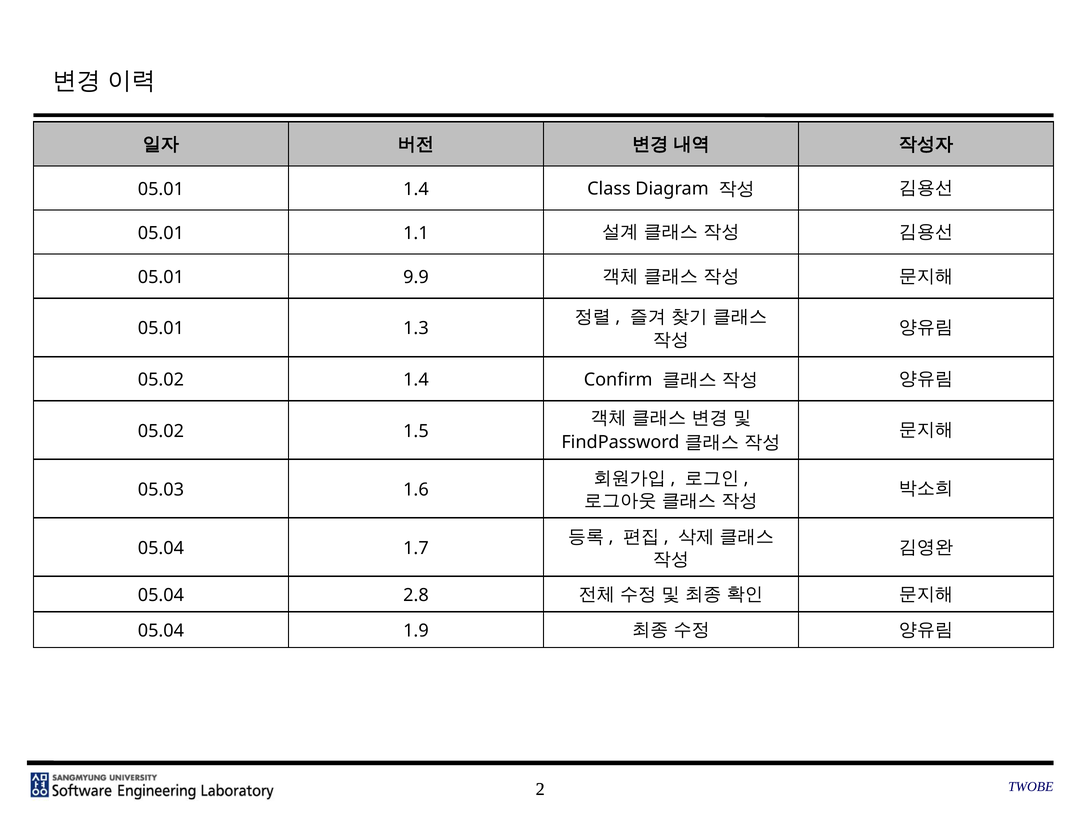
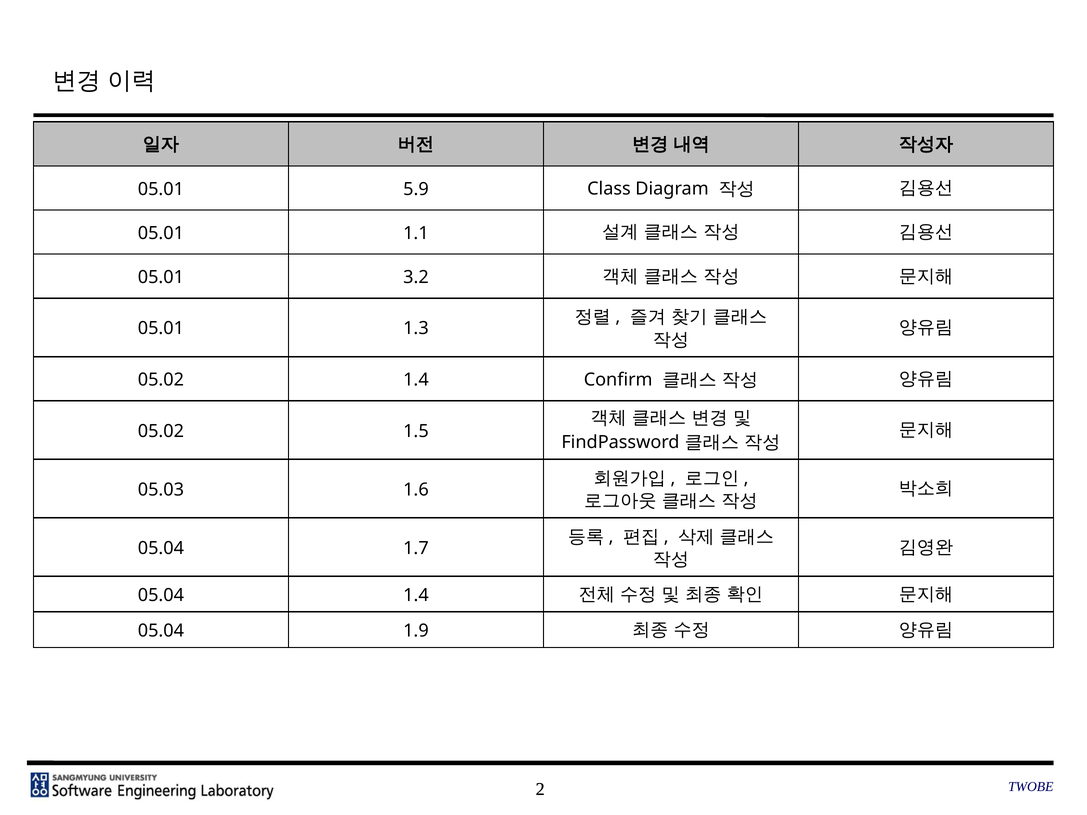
05.01 1.4: 1.4 -> 5.9 (416, 189)
9.9: 9.9 -> 3.2 (416, 277)
05.04 2.8: 2.8 -> 1.4 (416, 595)
